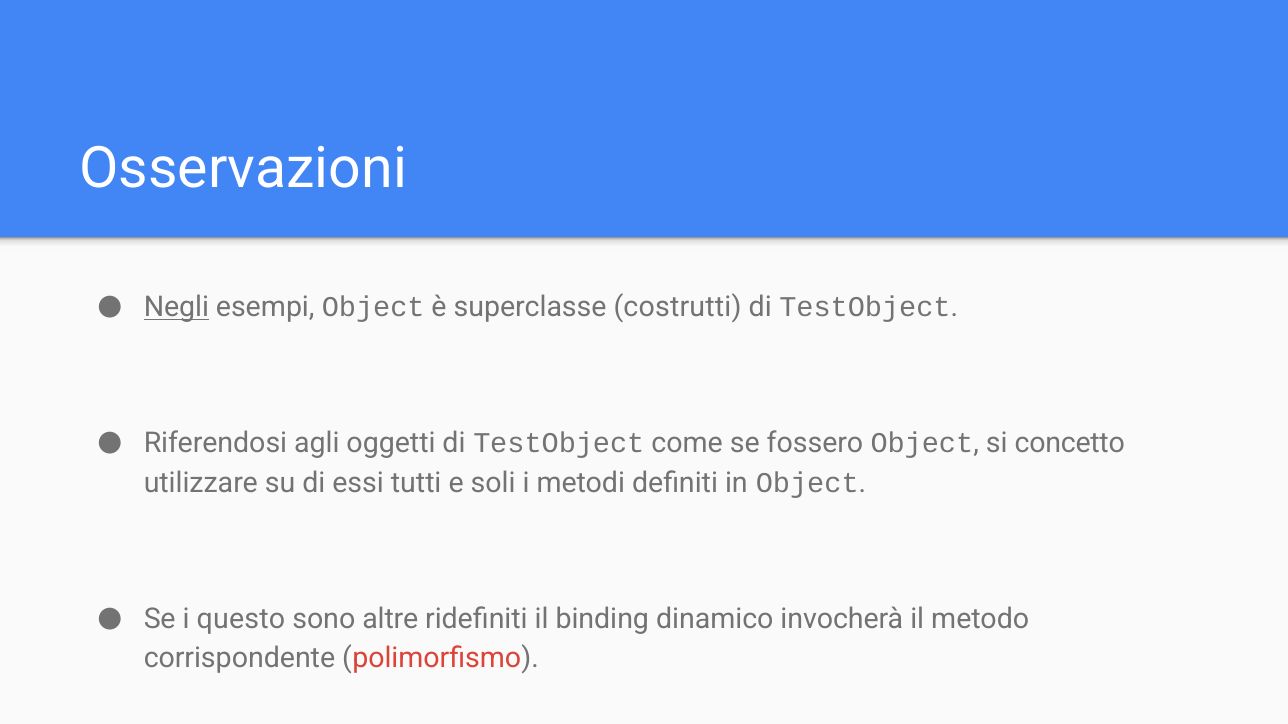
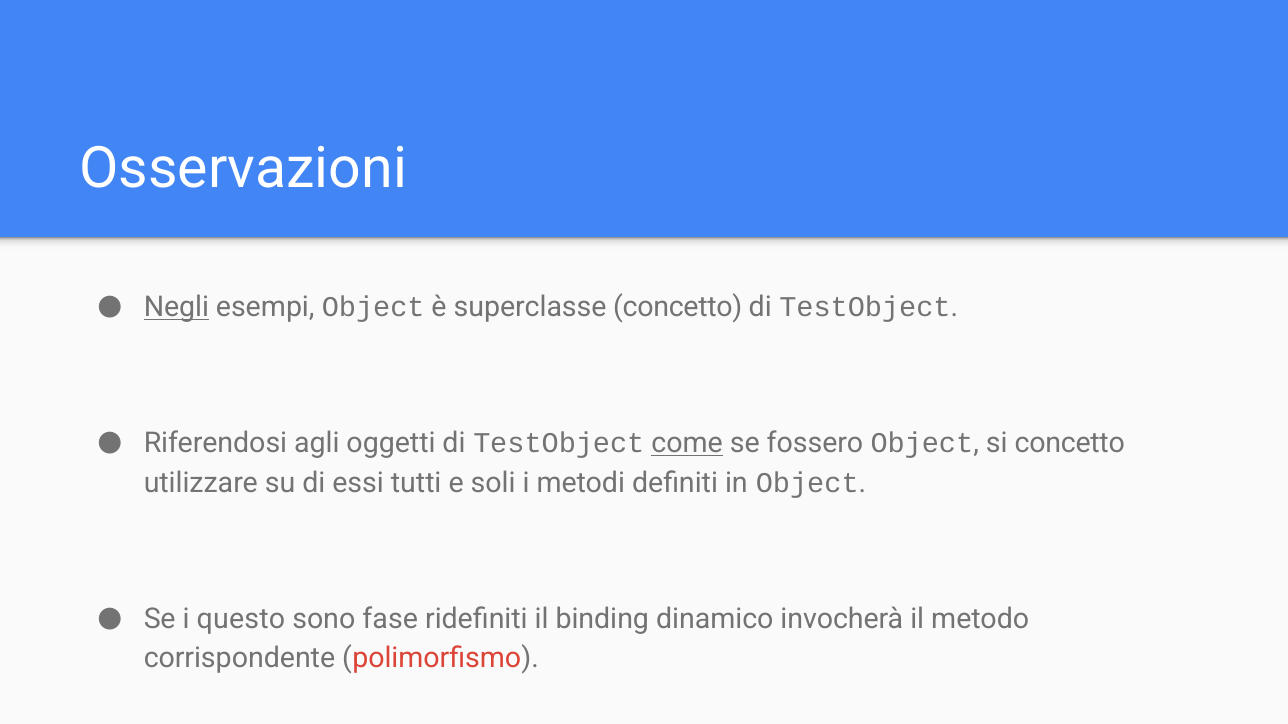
superclasse costrutti: costrutti -> concetto (678, 307)
come underline: none -> present (687, 444)
altre: altre -> fase (390, 619)
